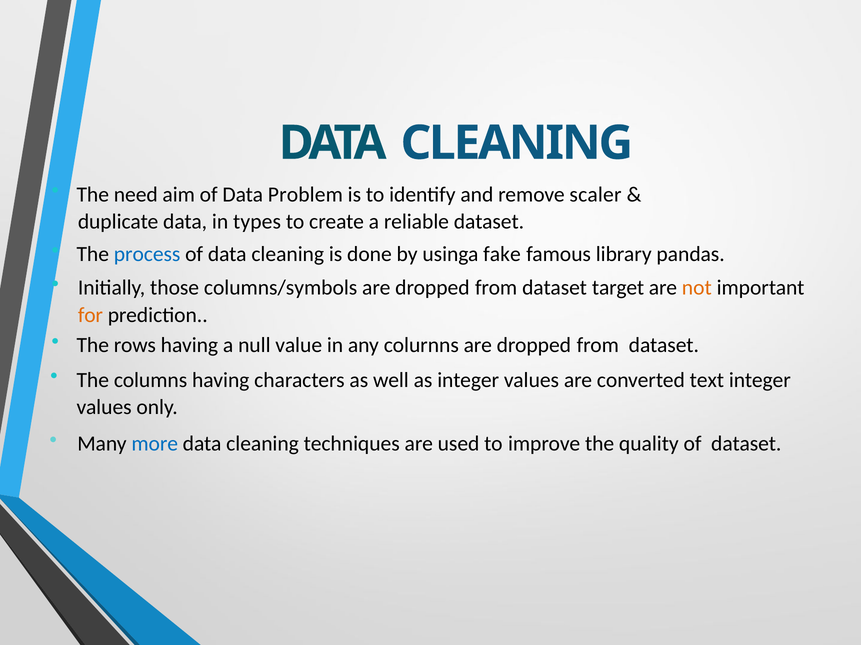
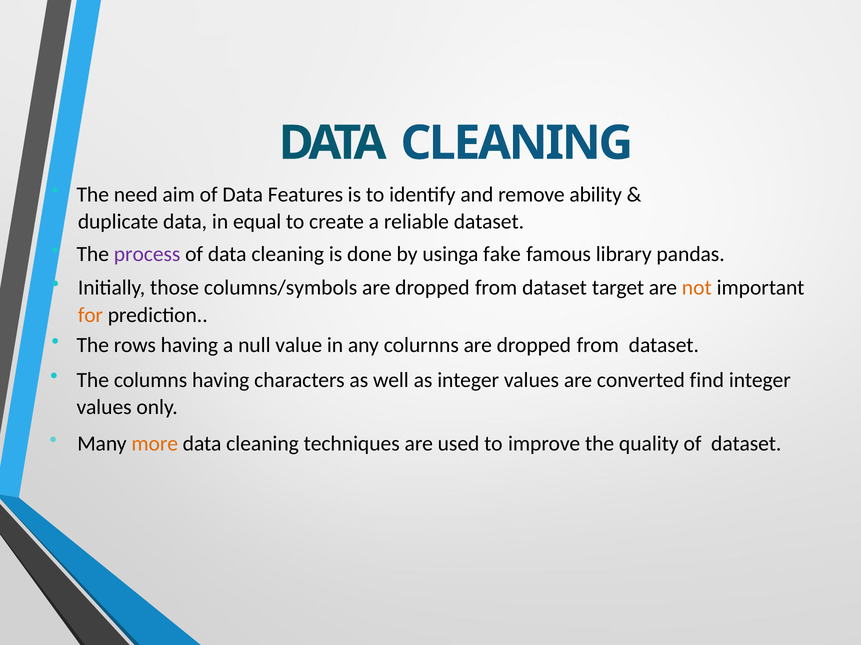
Problem: Problem -> Features (305, 194)
scaler: scaler -> ability (596, 194)
types: types -> equal (257, 222)
process colour: blue -> purple (147, 254)
text: text -> find (707, 380)
more colour: blue -> orange (155, 444)
